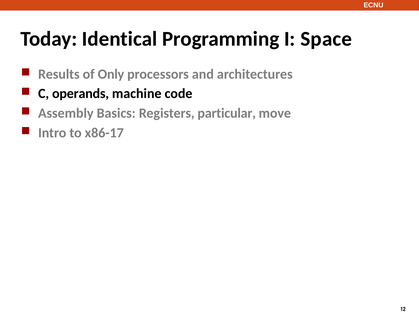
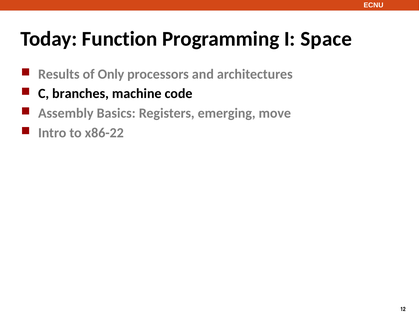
Identical: Identical -> Function (120, 39)
operands: operands -> branches (80, 93)
particular: particular -> emerging (227, 113)
x86-17: x86-17 -> x86-22 (104, 133)
